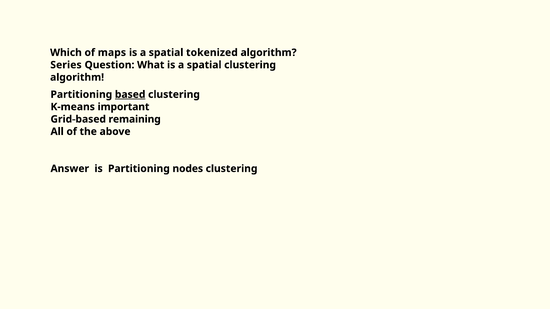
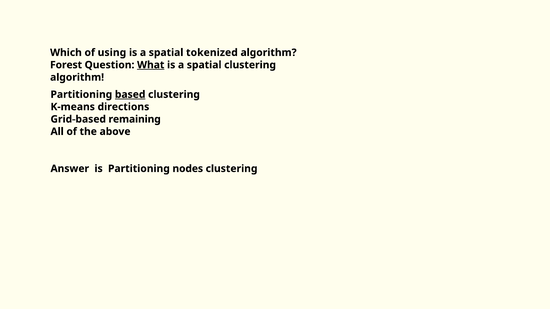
maps: maps -> using (112, 53)
Series: Series -> Forest (66, 65)
What underline: none -> present (151, 65)
important: important -> directions (123, 107)
